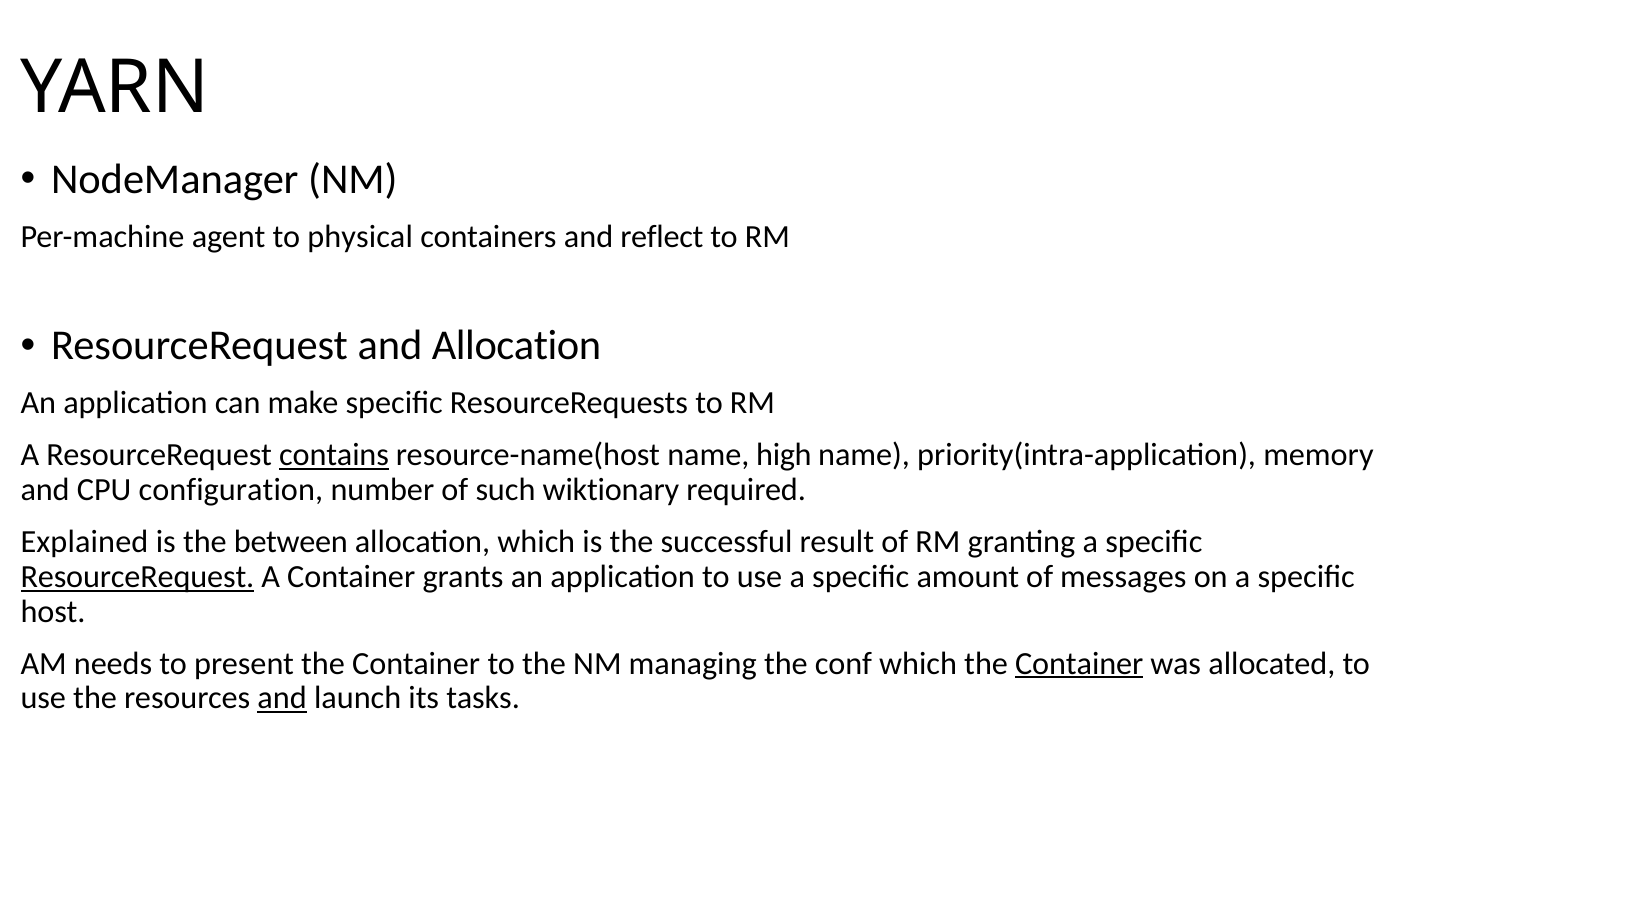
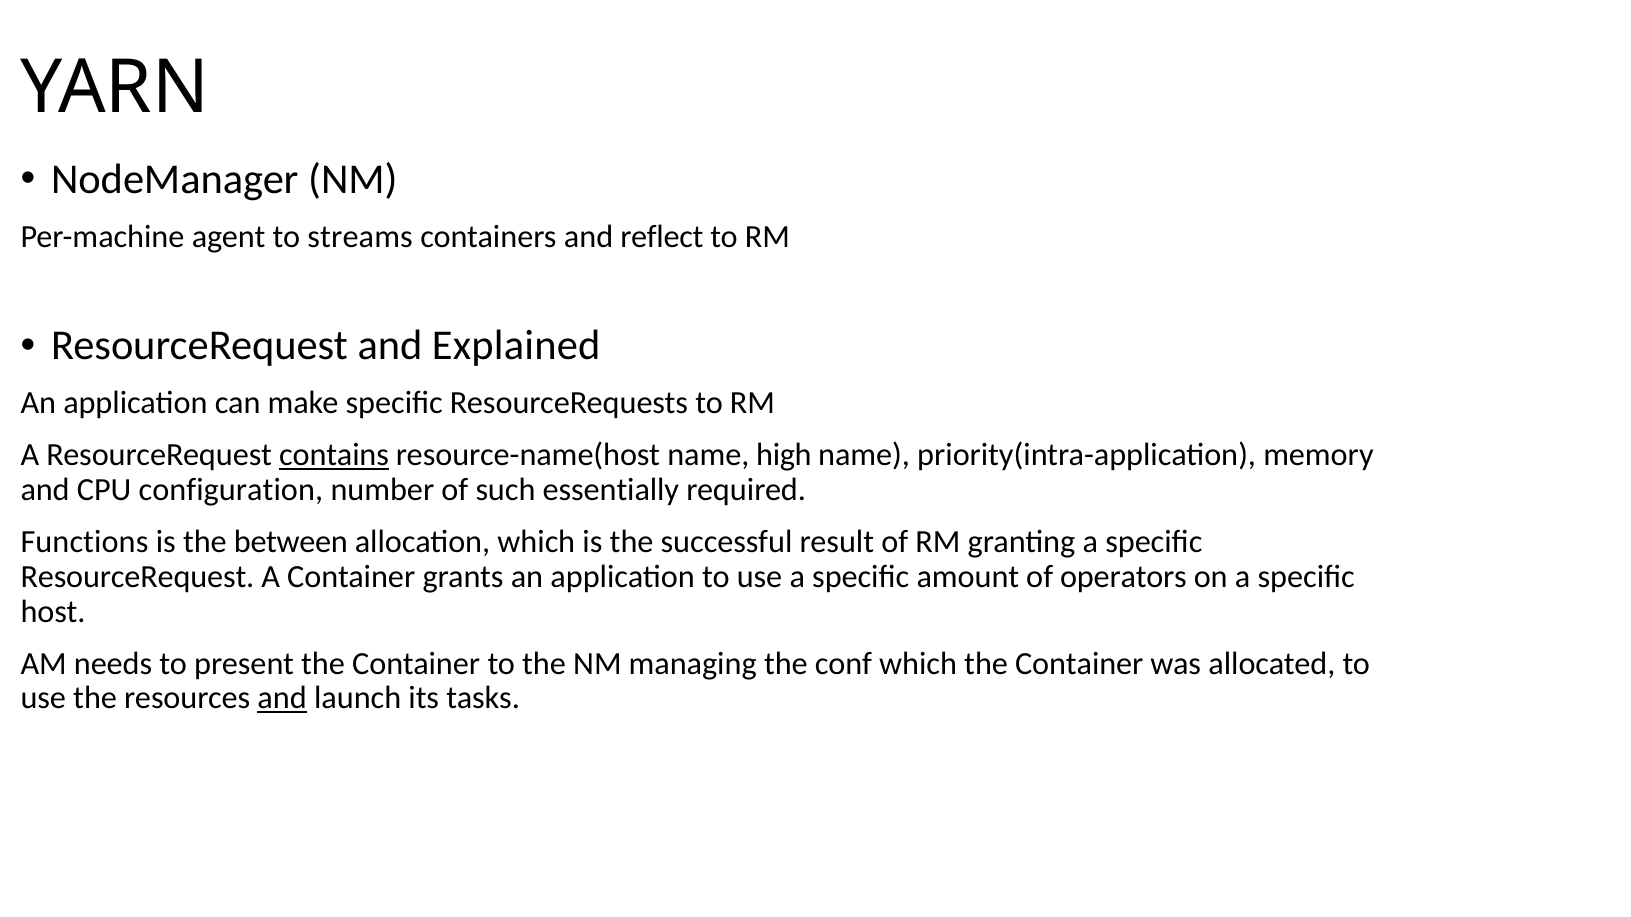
physical: physical -> streams (360, 237)
and Allocation: Allocation -> Explained (516, 346)
wiktionary: wiktionary -> essentially (611, 490)
Explained: Explained -> Functions (84, 542)
ResourceRequest underline: present -> none (137, 577)
messages: messages -> operators (1123, 577)
Container underline: present -> none (1079, 664)
